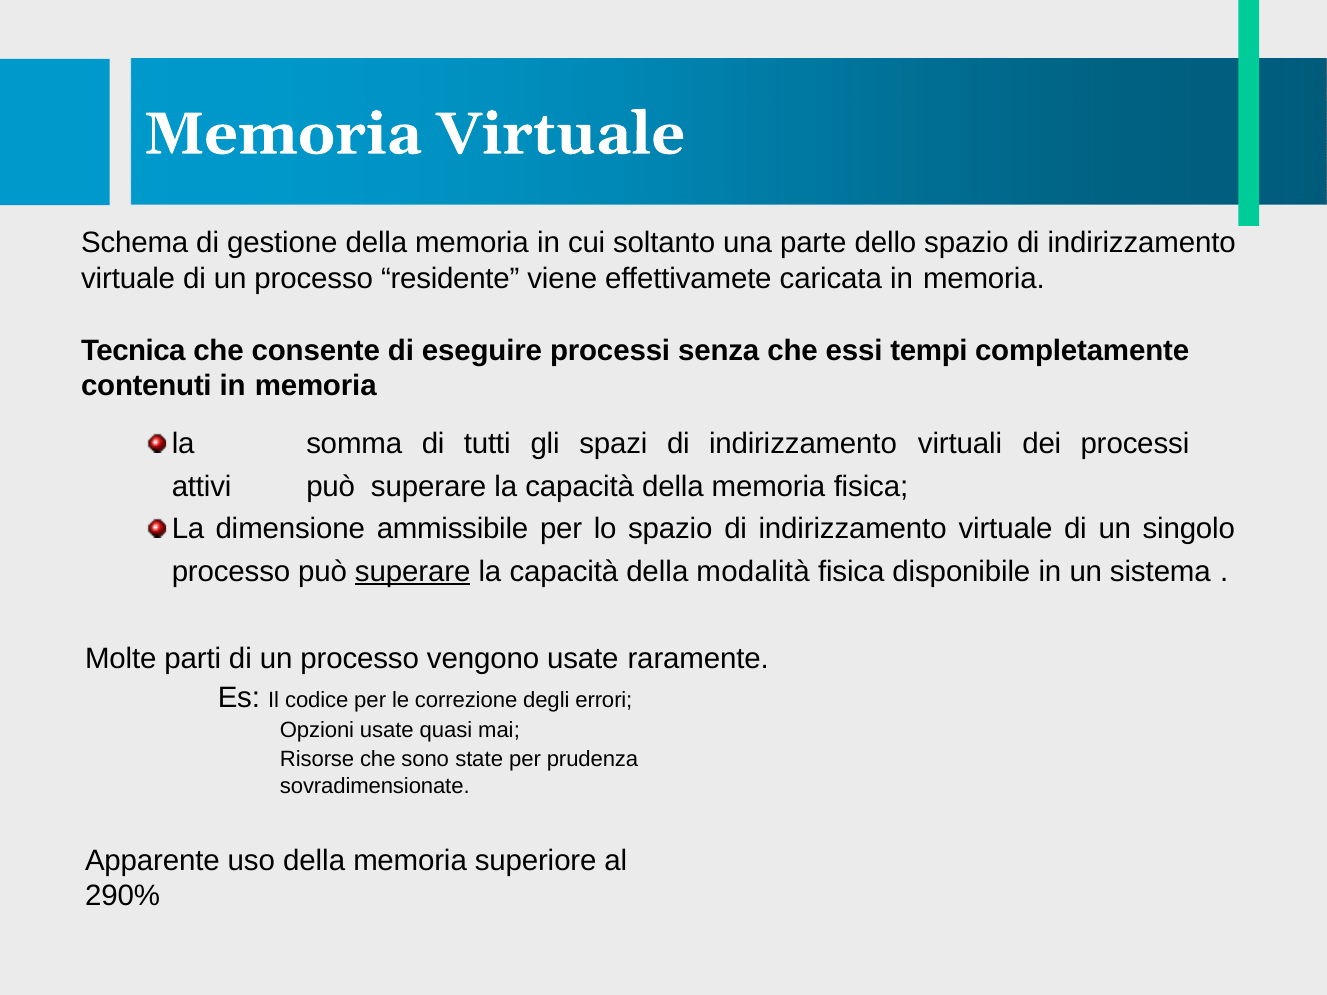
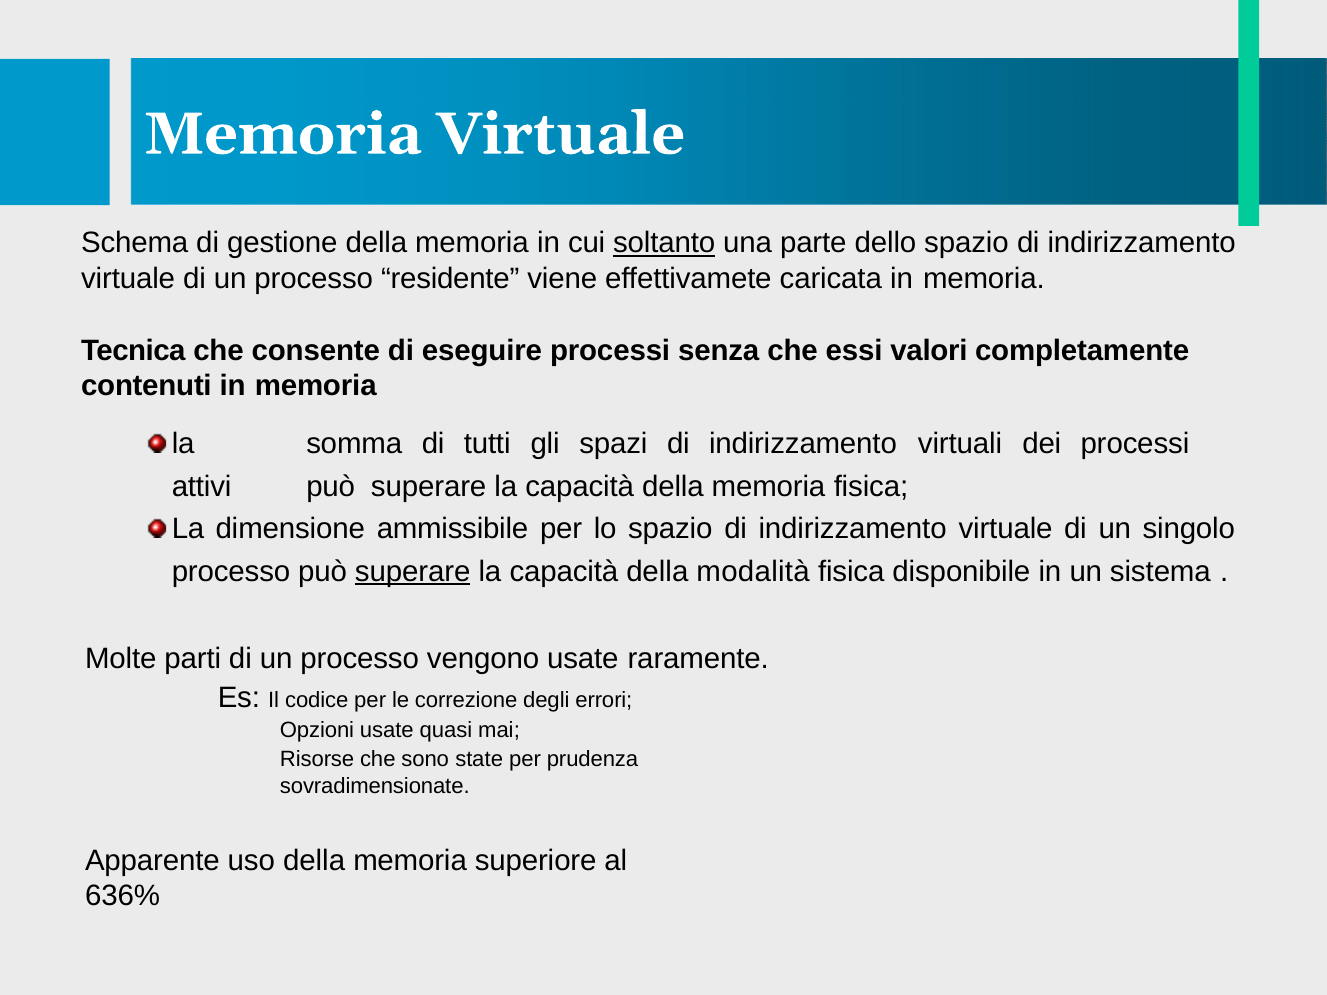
soltanto underline: none -> present (664, 243)
tempi: tempi -> valori (929, 351)
290%: 290% -> 636% (123, 896)
